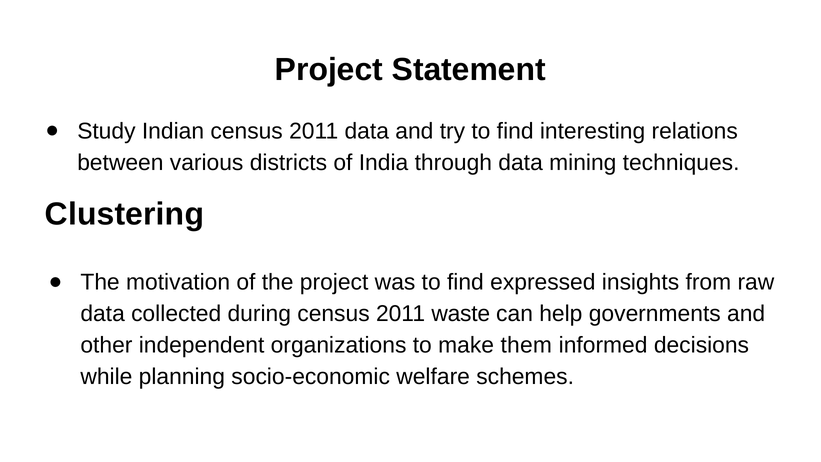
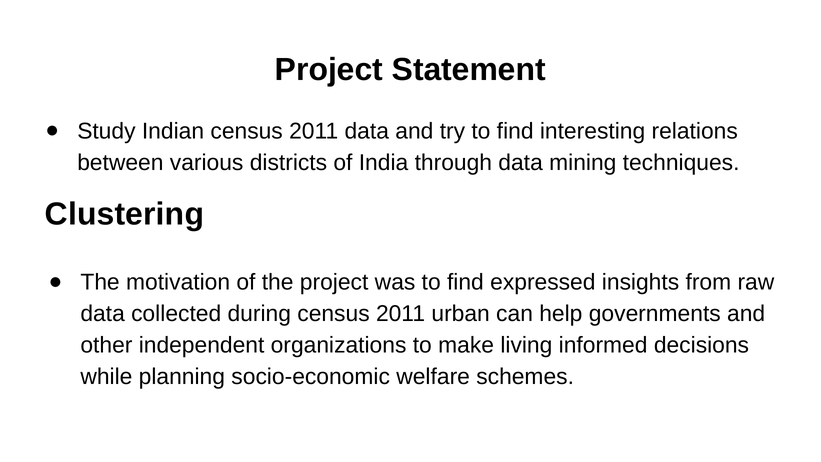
waste: waste -> urban (461, 314)
them: them -> living (526, 345)
